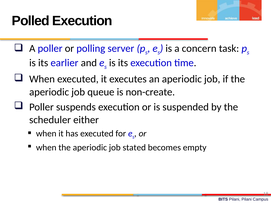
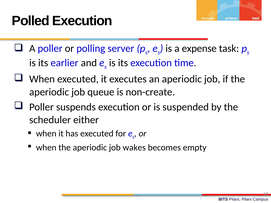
concern: concern -> expense (199, 49)
stated: stated -> wakes (134, 148)
